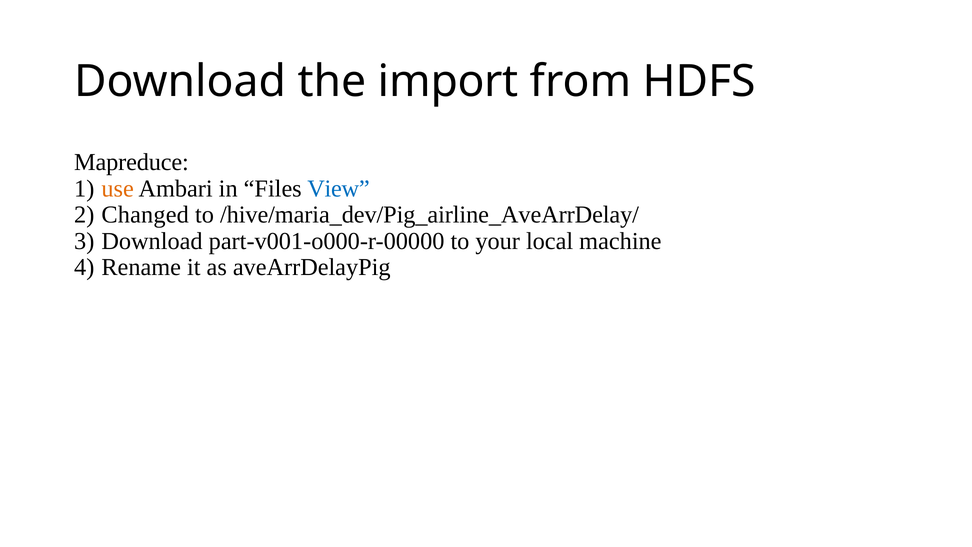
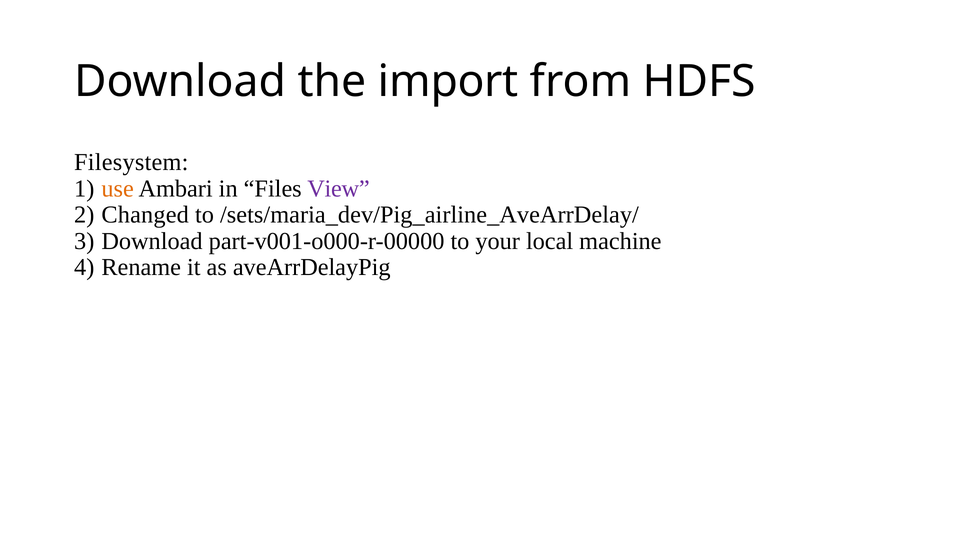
Mapreduce: Mapreduce -> Filesystem (131, 162)
View colour: blue -> purple (338, 188)
/hive/maria_dev/Pig_airline_AveArrDelay/: /hive/maria_dev/Pig_airline_AveArrDelay/ -> /sets/maria_dev/Pig_airline_AveArrDelay/ (429, 215)
